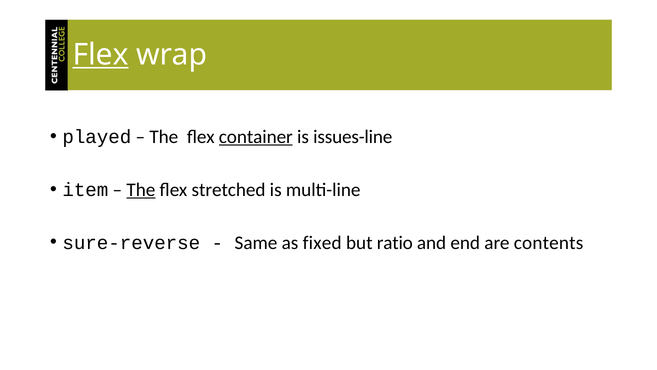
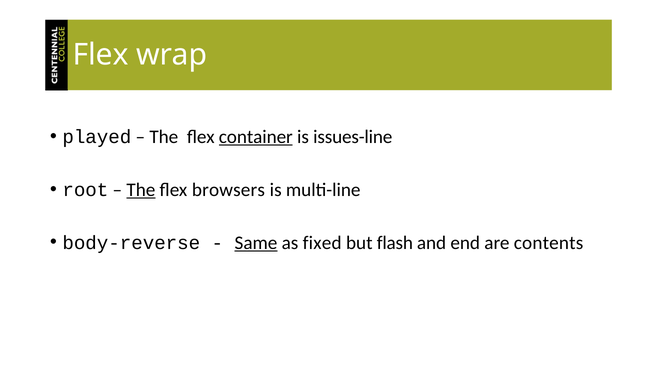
Flex underline: present -> none (101, 55)
item: item -> root (85, 190)
stretched: stretched -> browsers (228, 190)
sure-reverse: sure-reverse -> body-reverse (131, 242)
Same underline: none -> present (256, 242)
ratio: ratio -> flash (395, 242)
